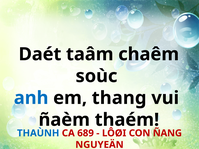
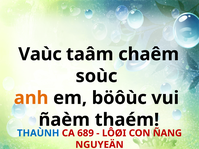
Daét: Daét -> Vaùc (40, 54)
anh colour: blue -> orange (31, 98)
thang: thang -> böôùc (119, 98)
